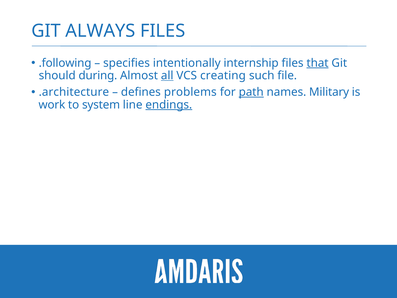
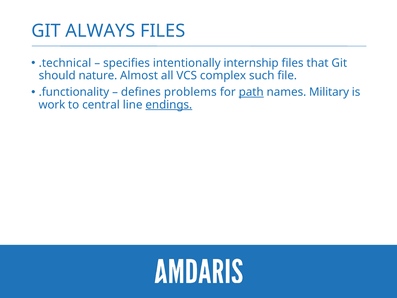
.following: .following -> .technical (65, 63)
that underline: present -> none (318, 63)
during: during -> nature (98, 75)
all underline: present -> none (167, 75)
creating: creating -> complex (223, 75)
.architecture: .architecture -> .functionality (74, 92)
system: system -> central (101, 105)
